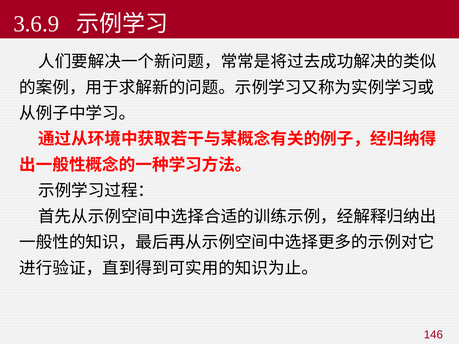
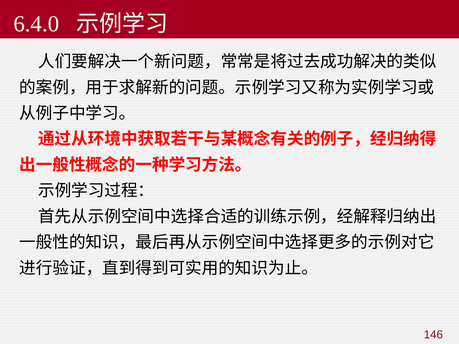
3.6.9: 3.6.9 -> 6.4.0 (36, 24)
